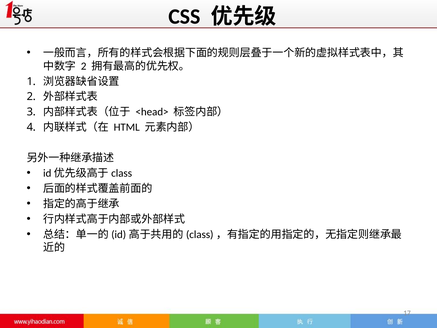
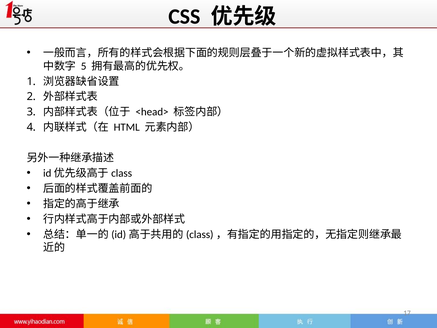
2: 2 -> 5 (84, 66)
